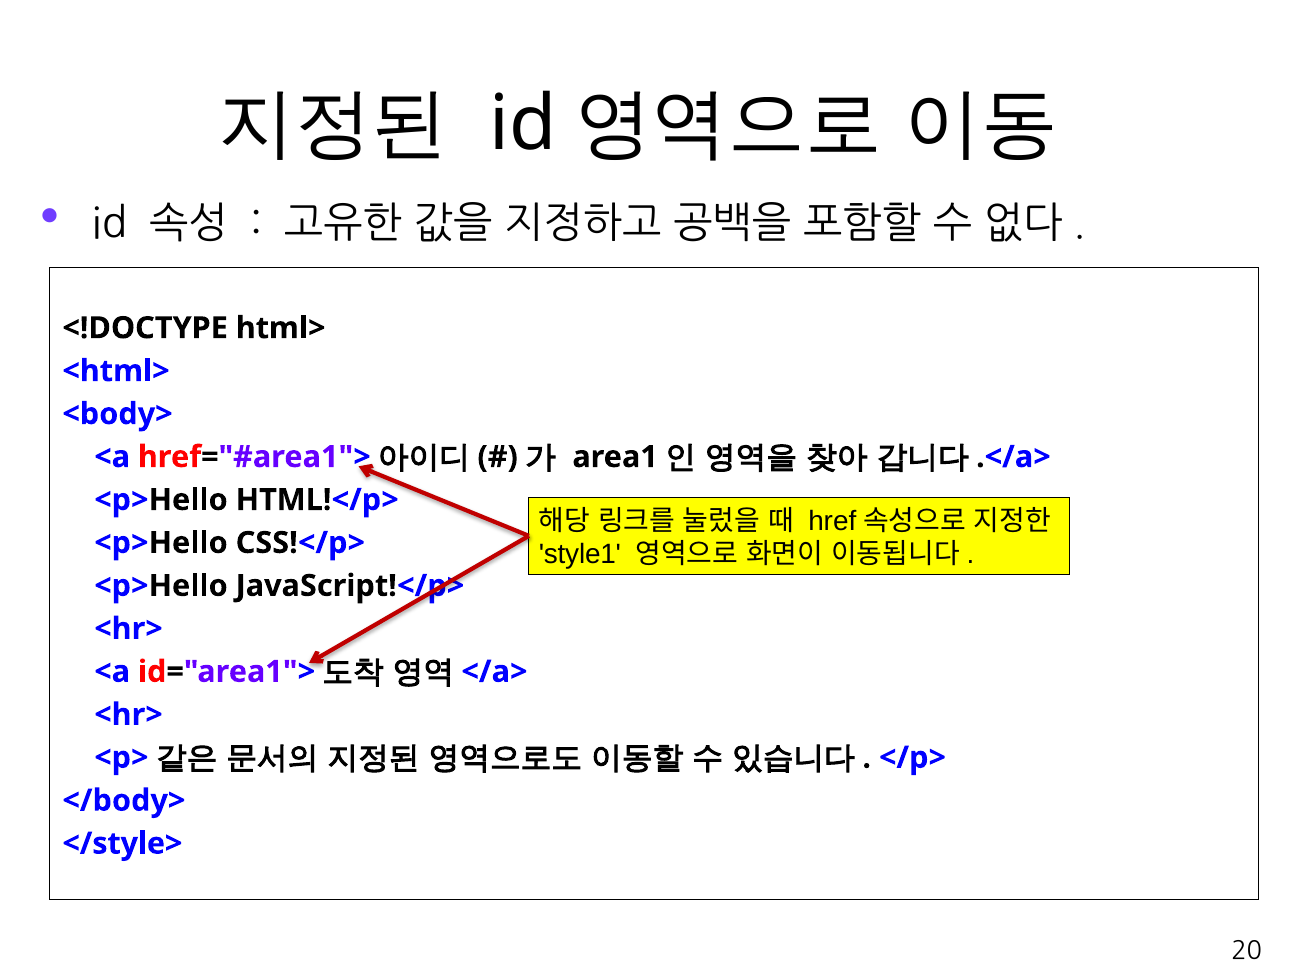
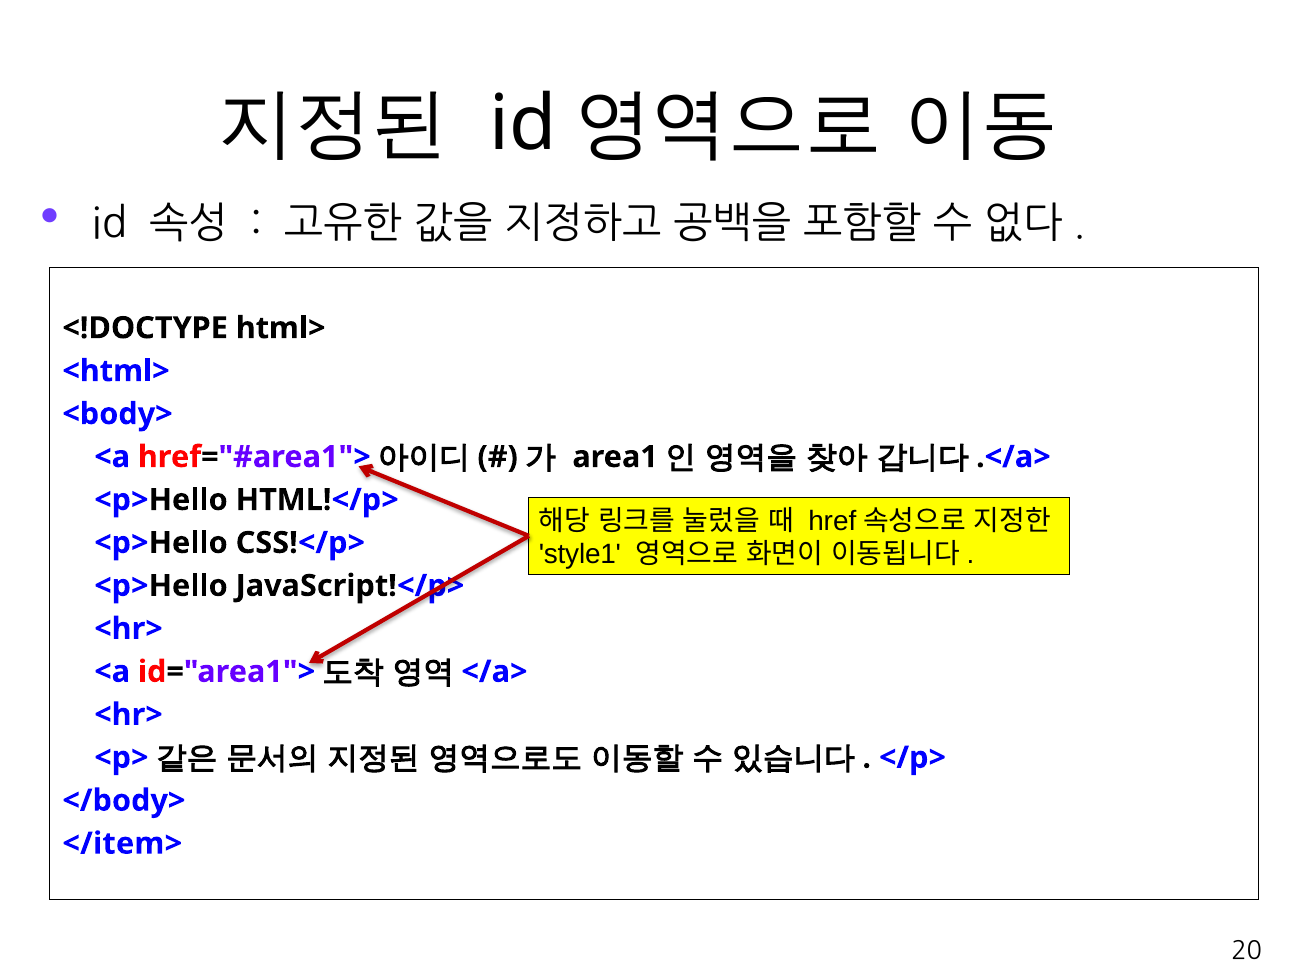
</style>: </style> -> </item> (122, 844)
